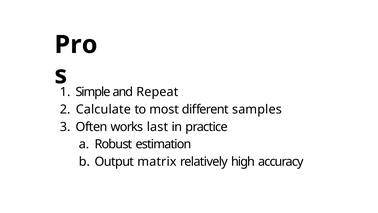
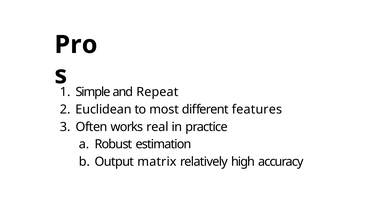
Calculate: Calculate -> Euclidean (104, 109)
samples: samples -> features (257, 109)
last: last -> real (158, 127)
